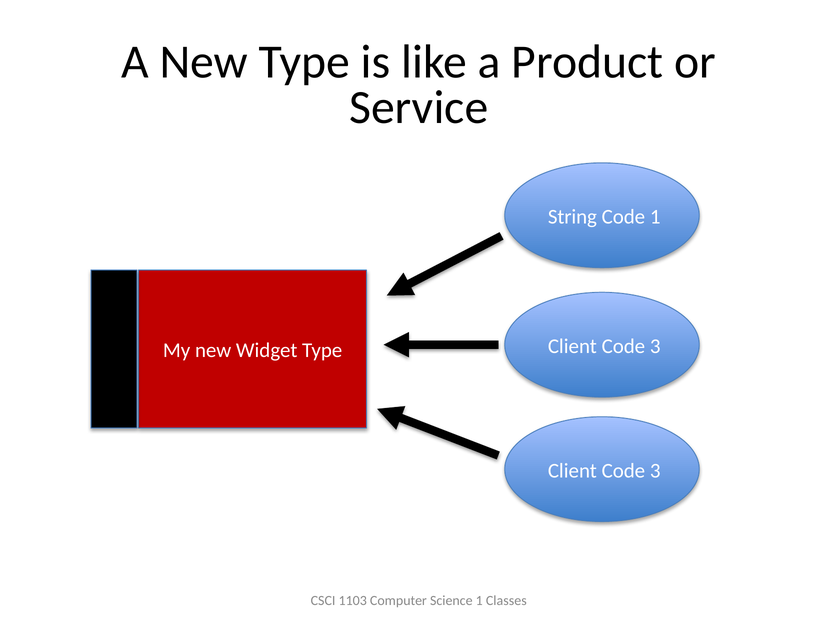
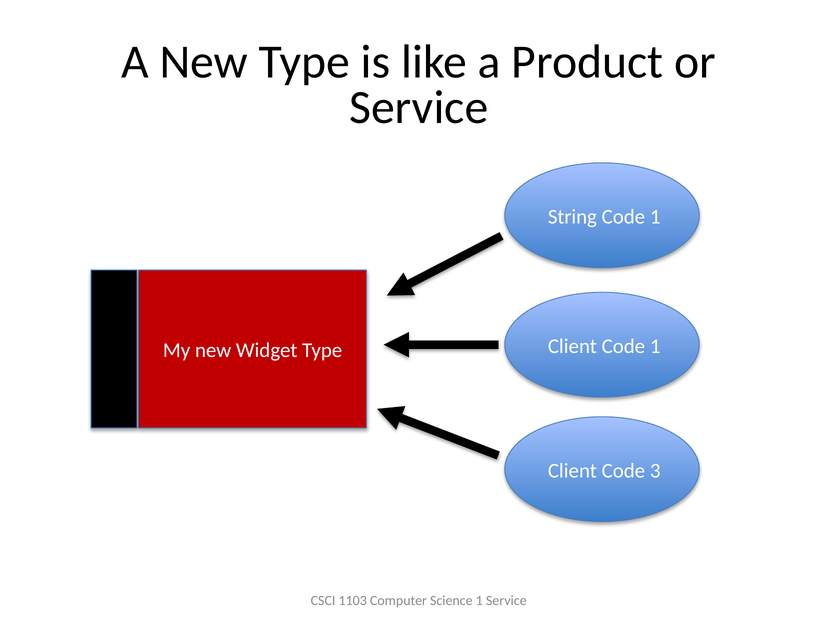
3: 3 -> 1 (655, 346)
1 Classes: Classes -> Service (506, 600)
